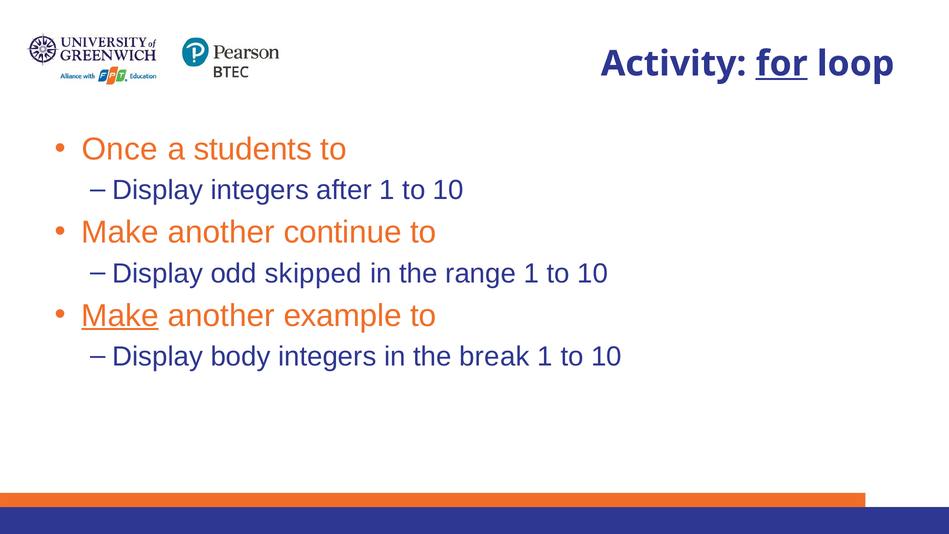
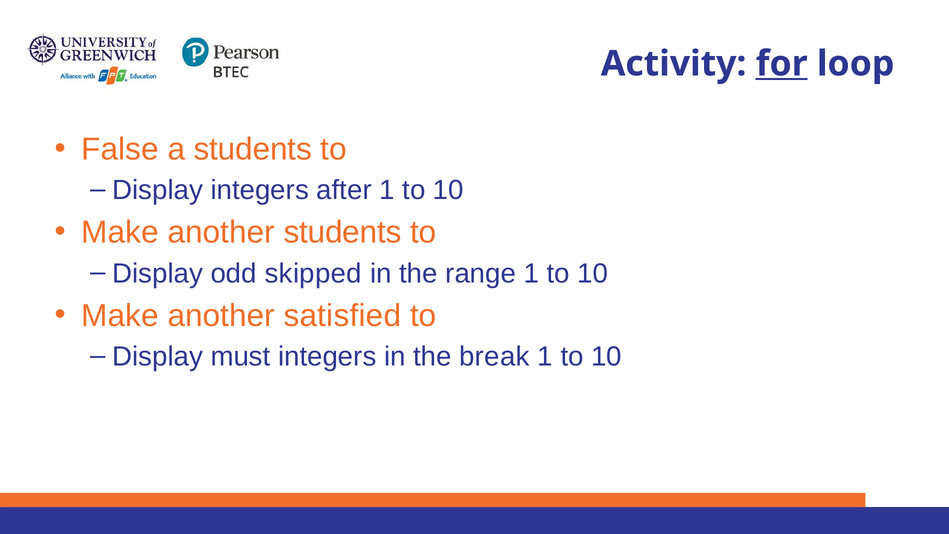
Once: Once -> False (120, 149)
another continue: continue -> students (343, 232)
Make underline: present -> none (120, 315)
example: example -> satisfied (342, 315)
body: body -> must (241, 356)
